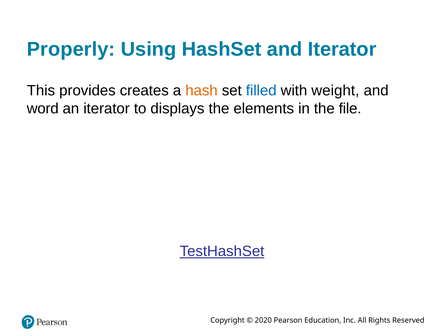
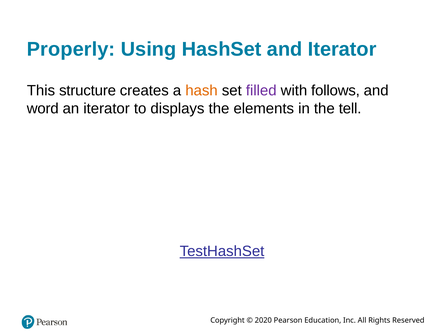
provides: provides -> structure (88, 91)
filled colour: blue -> purple (261, 91)
weight: weight -> follows (336, 91)
file: file -> tell (350, 108)
